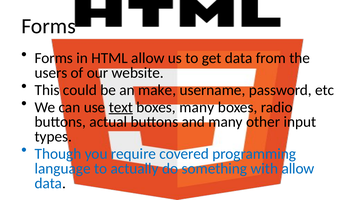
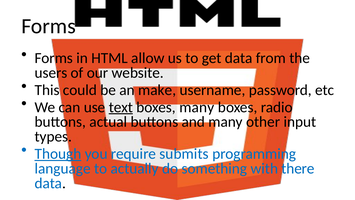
Though underline: none -> present (58, 154)
covered: covered -> submits (184, 154)
with allow: allow -> there (298, 168)
